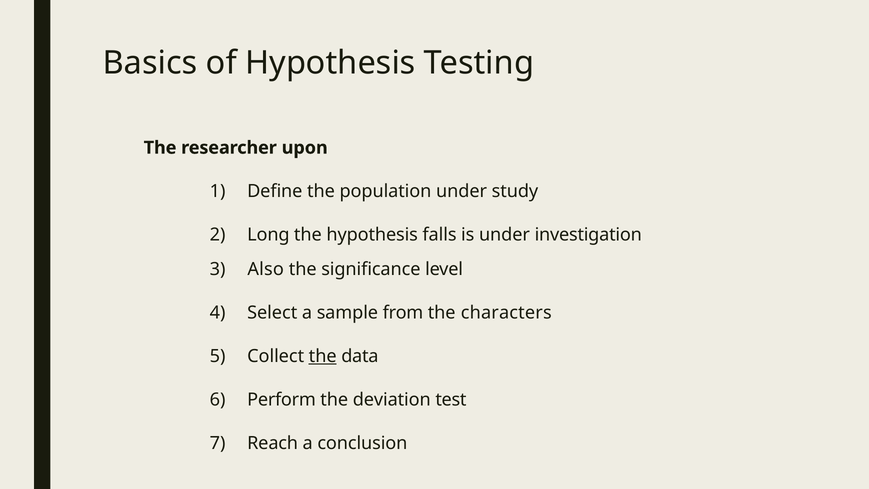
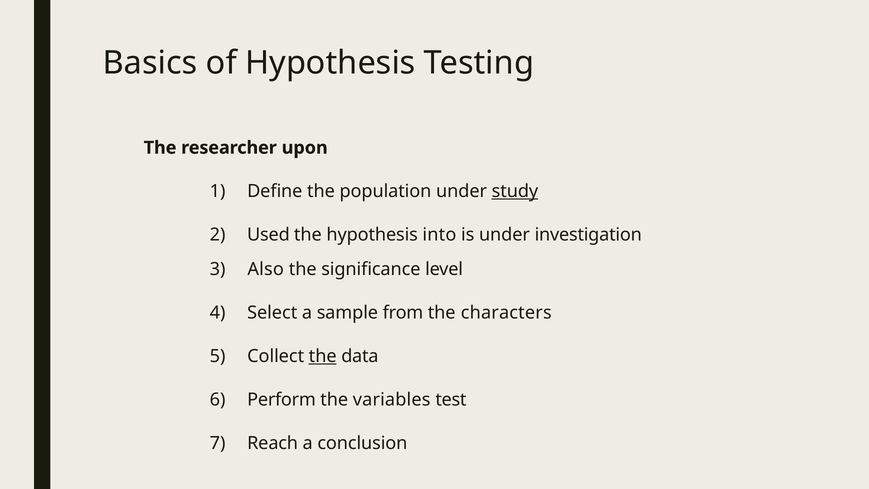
study underline: none -> present (515, 191)
Long: Long -> Used (268, 235)
falls: falls -> into (439, 235)
deviation: deviation -> variables (392, 399)
